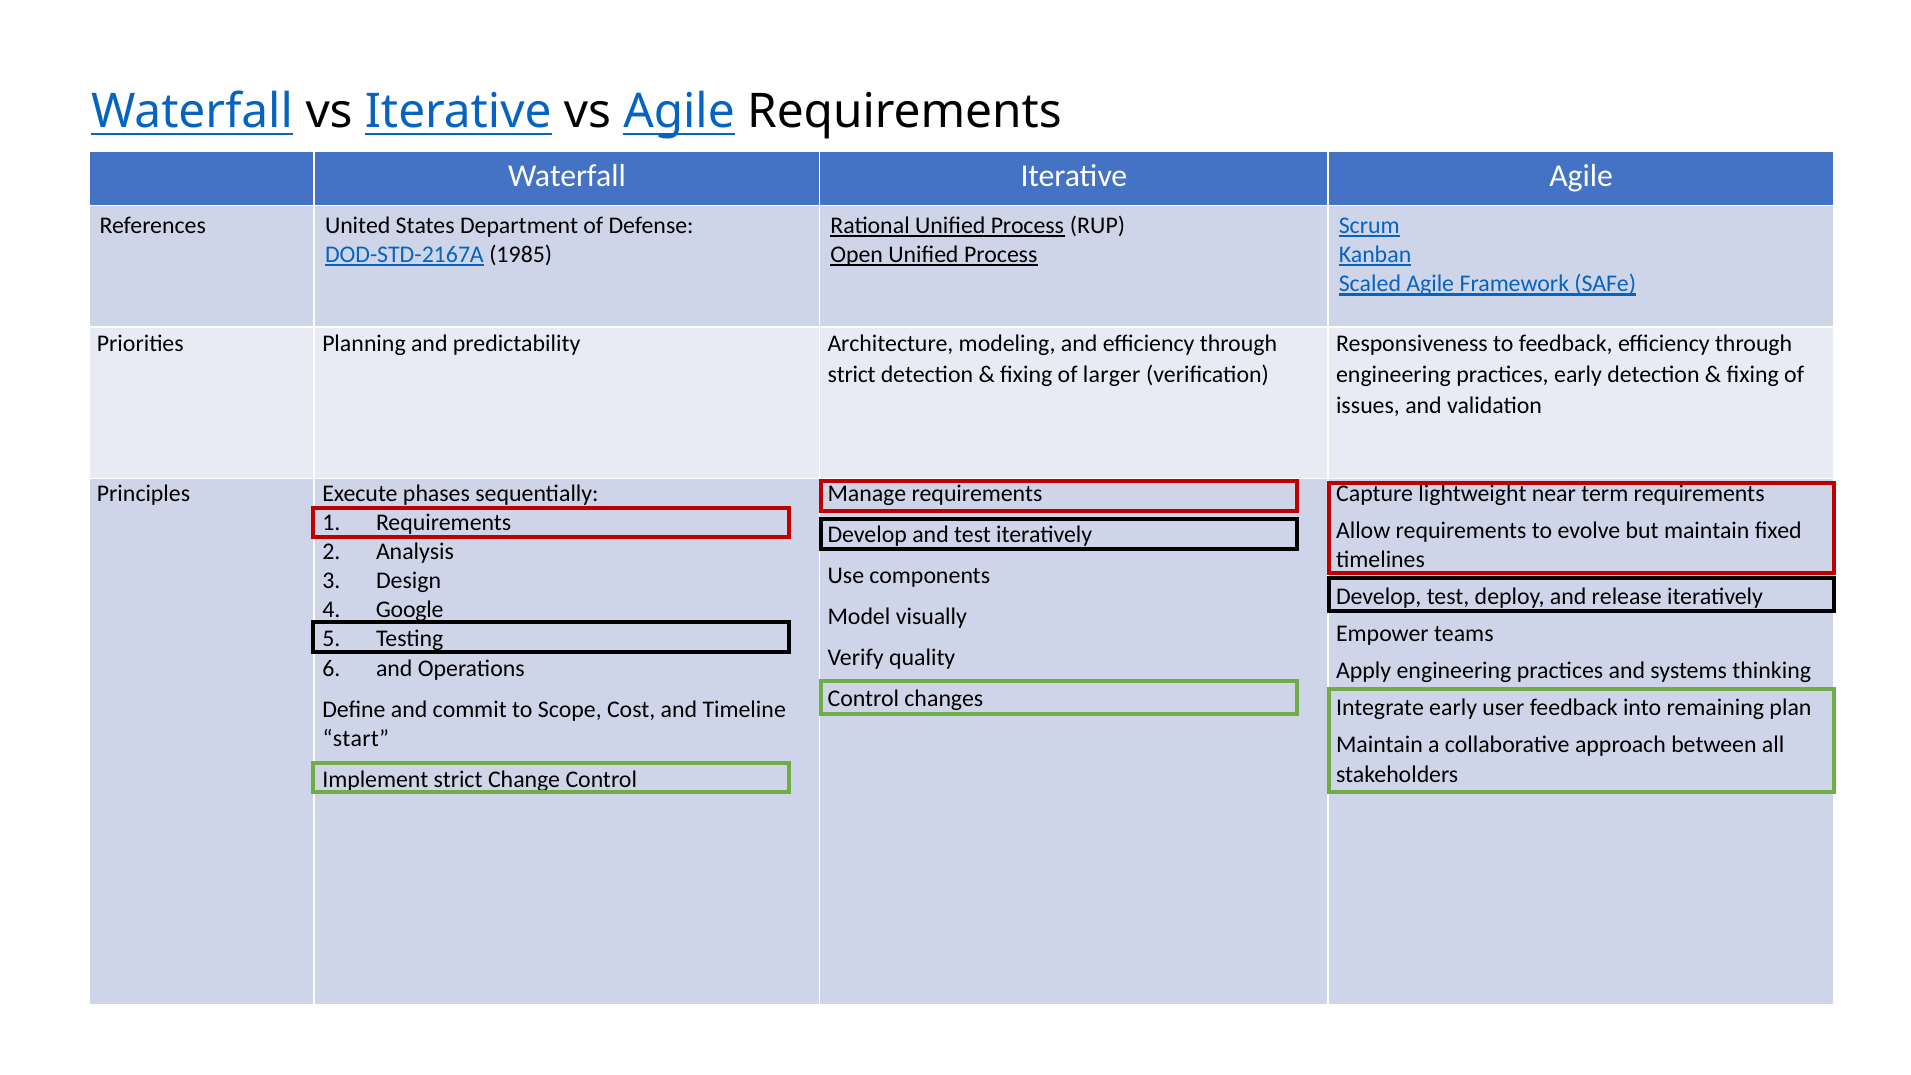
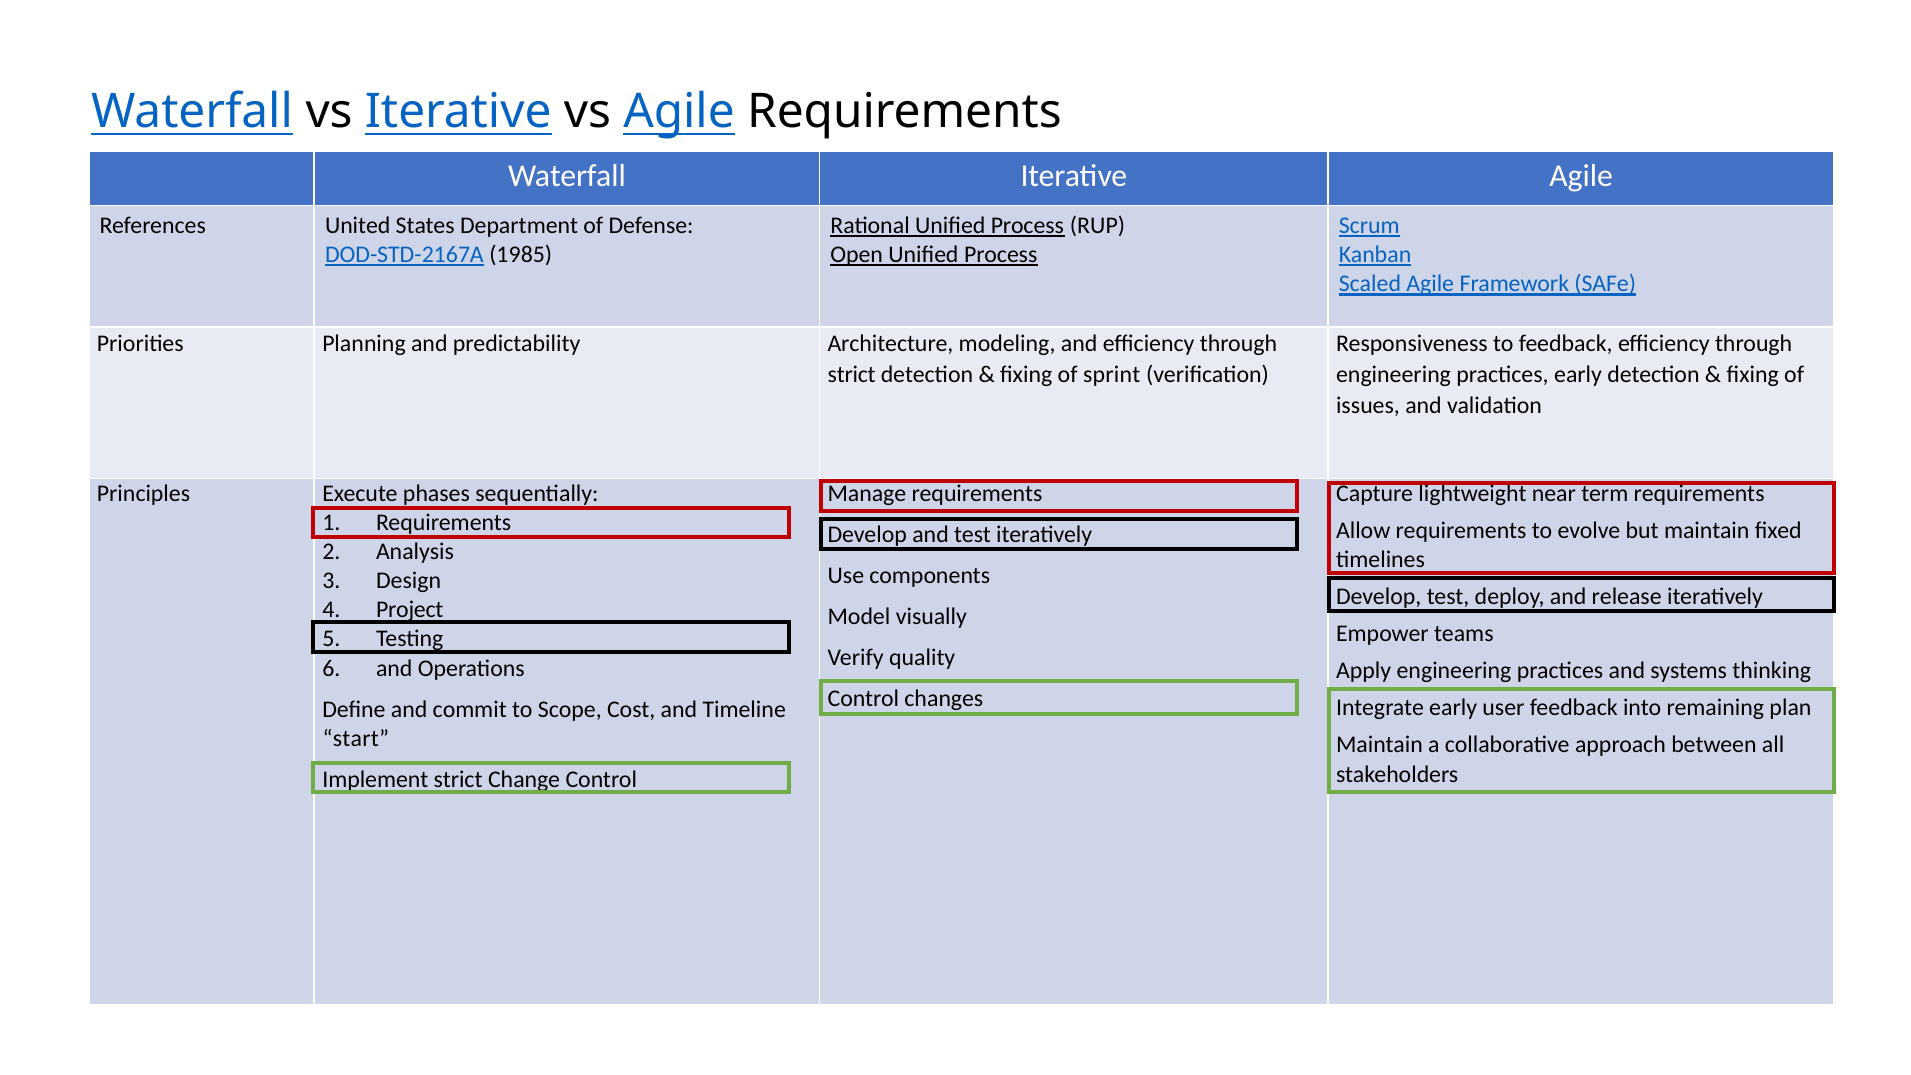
larger: larger -> sprint (1112, 375)
Google: Google -> Project (410, 610)
